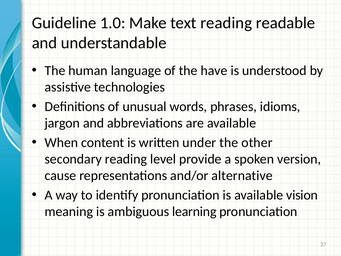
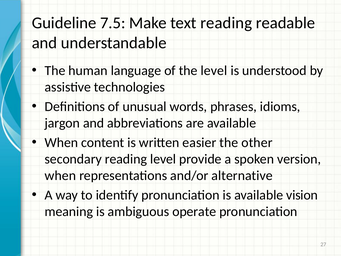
1.0: 1.0 -> 7.5 (113, 23)
the have: have -> level (214, 70)
under: under -> easier (199, 142)
cause: cause -> when (60, 175)
learning: learning -> operate (194, 211)
